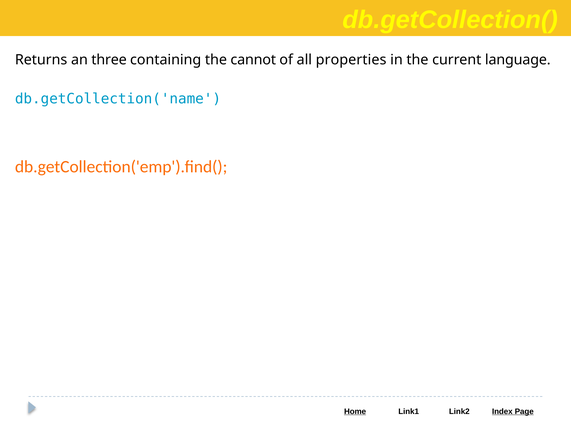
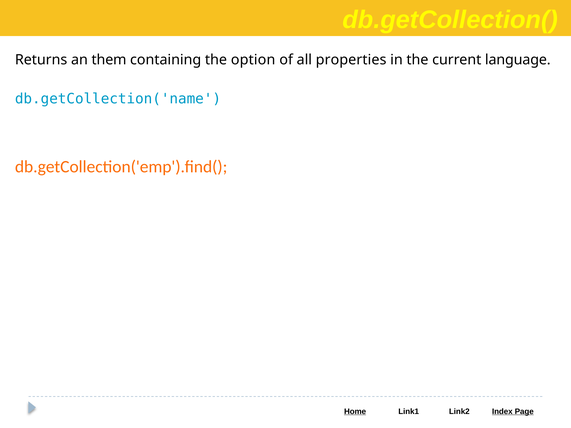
three: three -> them (109, 60)
cannot: cannot -> option (253, 60)
